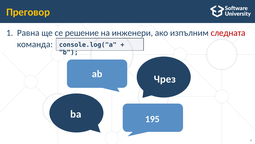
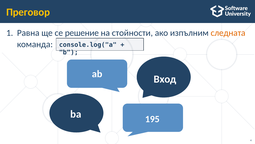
инженери: инженери -> стойности (132, 33)
следната colour: red -> orange (228, 33)
Чрез: Чрез -> Вход (165, 79)
